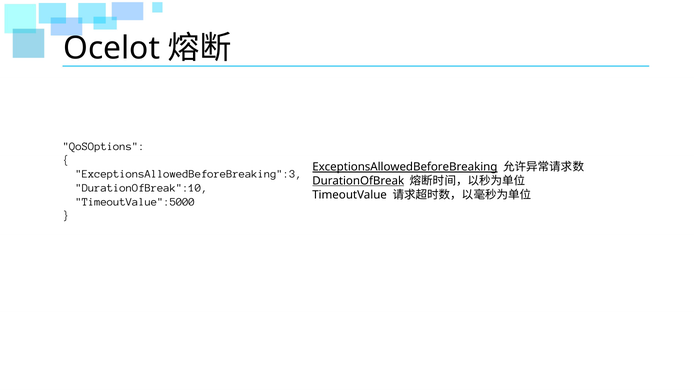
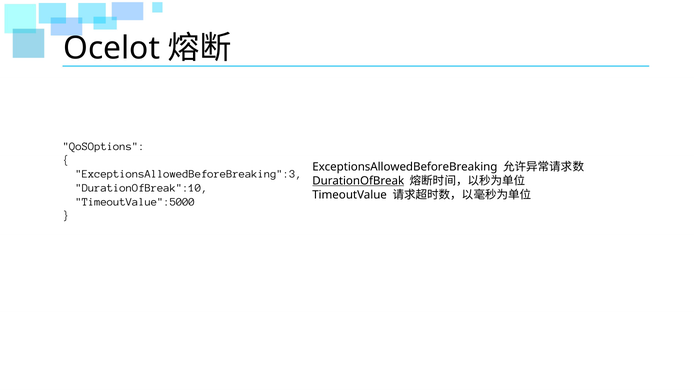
ExceptionsAllowedBeforeBreaking underline: present -> none (405, 167)
